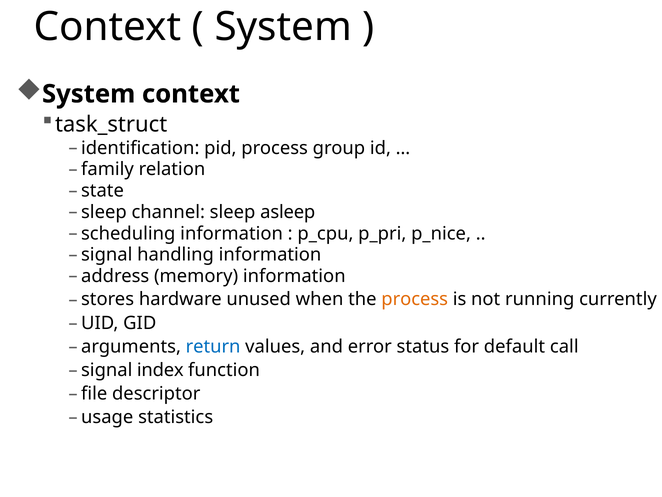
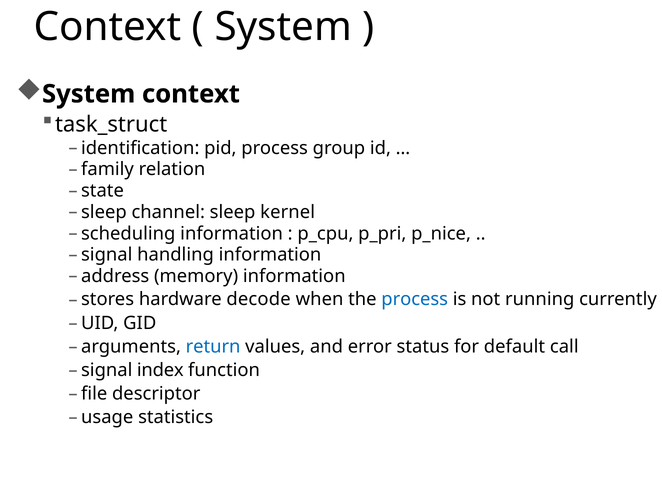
asleep: asleep -> kernel (288, 212)
unused: unused -> decode (259, 299)
process colour: orange -> blue (415, 299)
